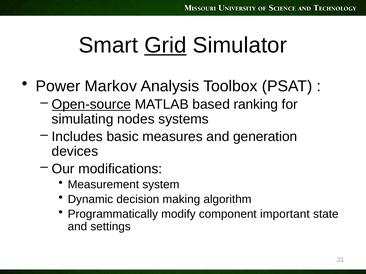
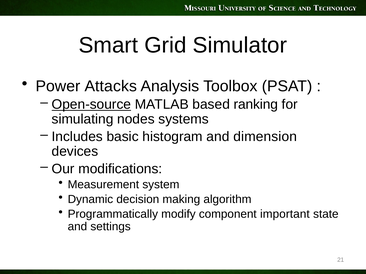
Grid underline: present -> none (165, 45)
Markov: Markov -> Attacks (111, 86)
measures: measures -> histogram (173, 137)
generation: generation -> dimension (265, 137)
